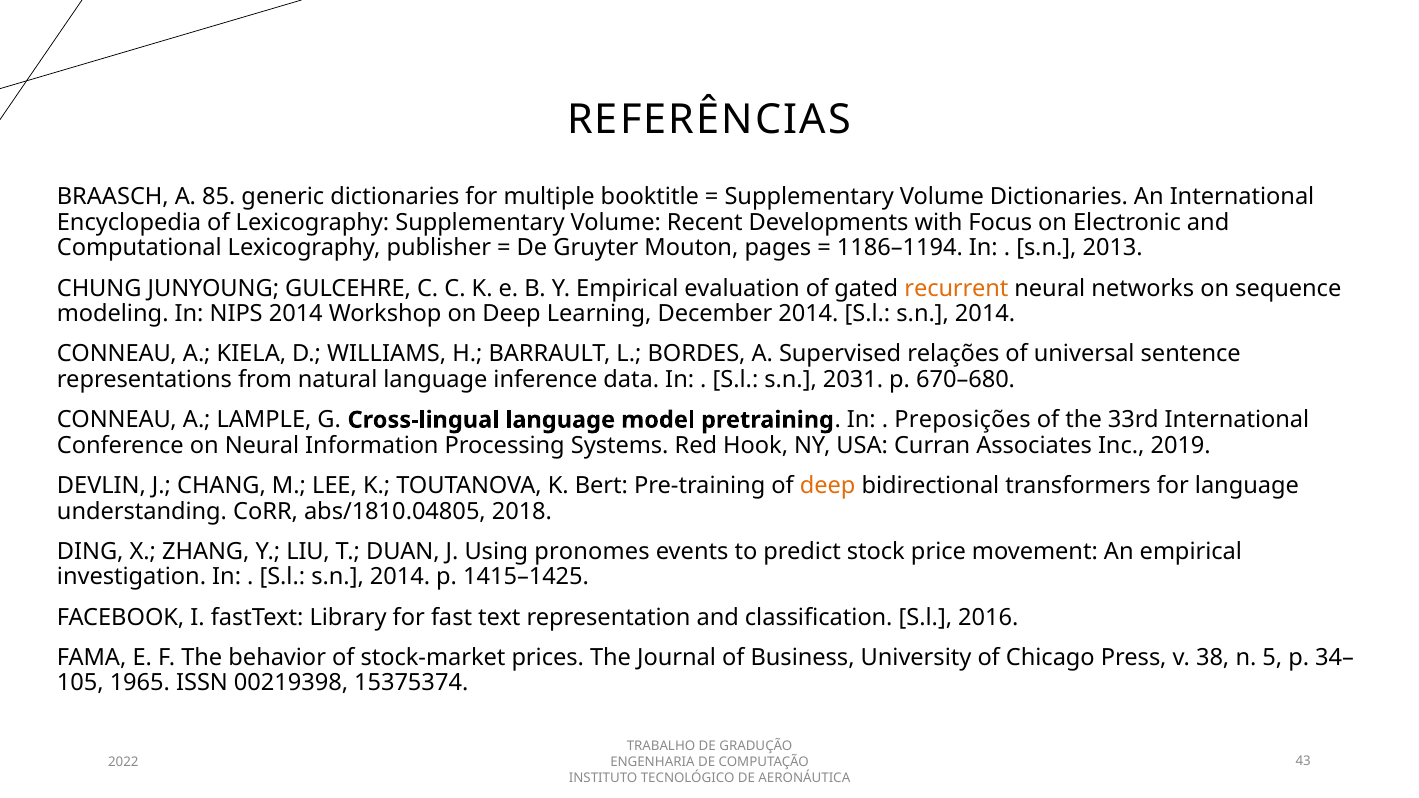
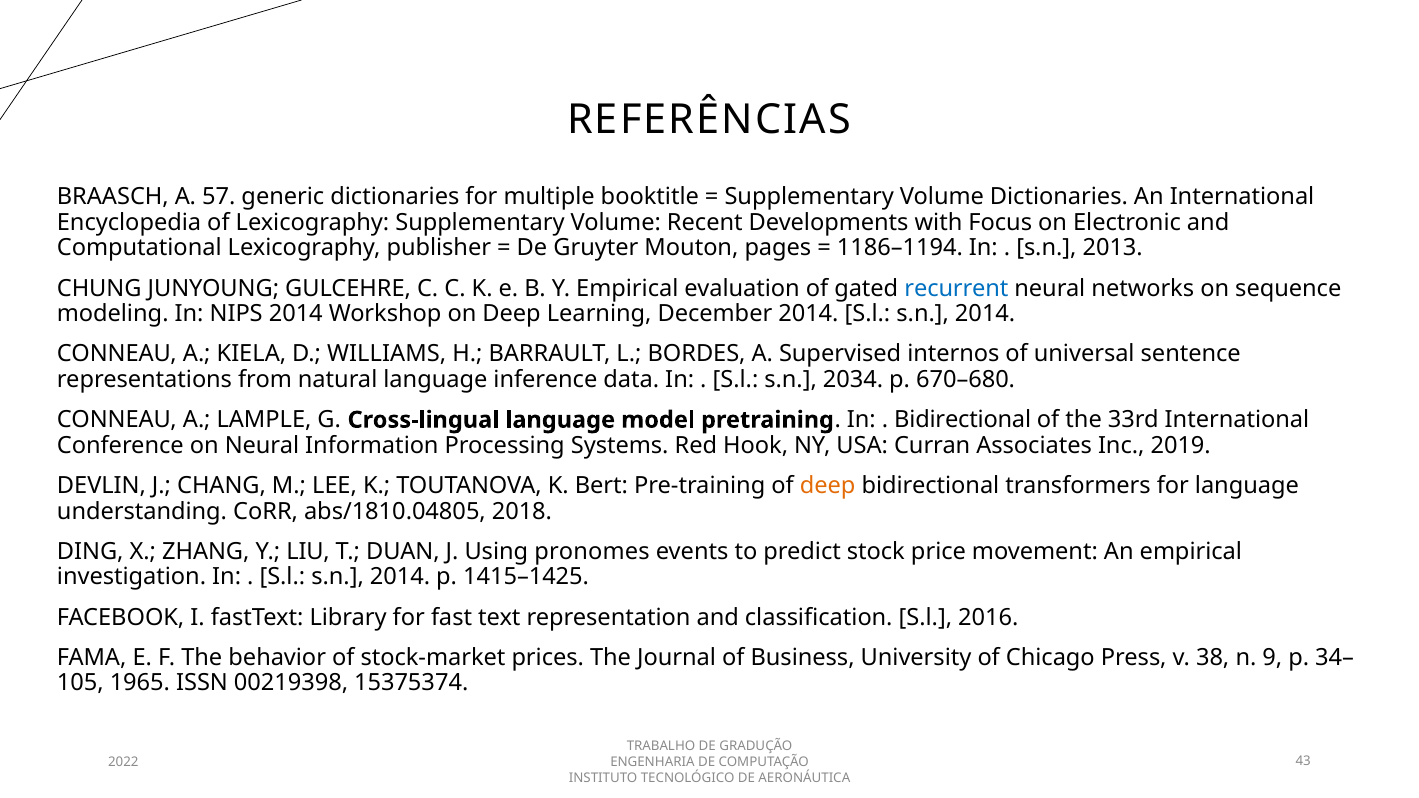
85: 85 -> 57 (219, 197)
recurrent colour: orange -> blue (956, 288)
relações: relações -> internos (953, 354)
2031: 2031 -> 2034 (853, 380)
Preposições: Preposições -> Bidirectional (963, 420)
5: 5 -> 9 (1272, 658)
